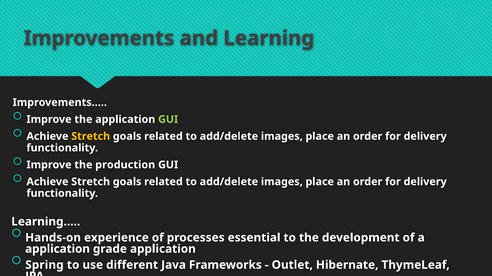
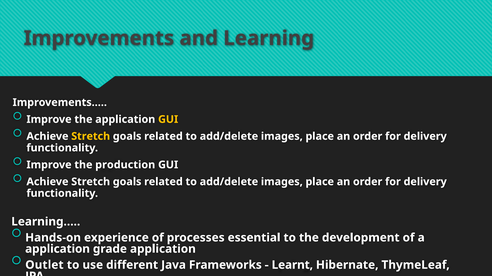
GUI colour: light green -> yellow (168, 120)
Spring: Spring -> Outlet (44, 266)
Outlet: Outlet -> Learnt (292, 266)
